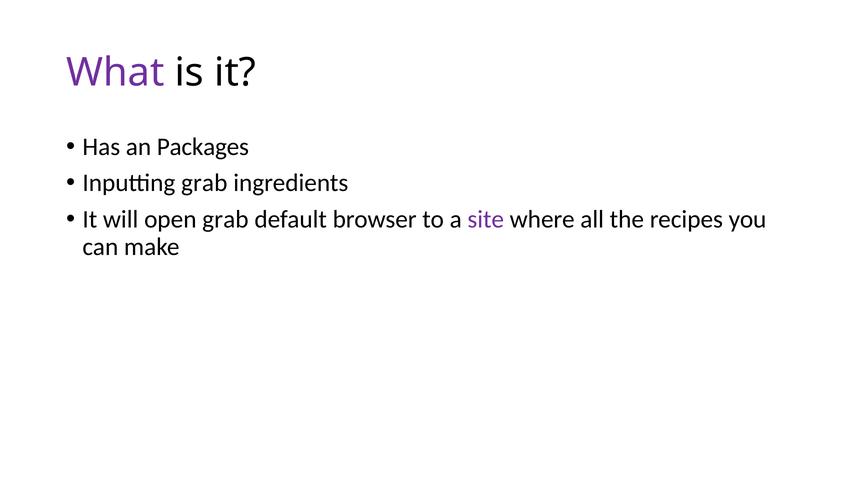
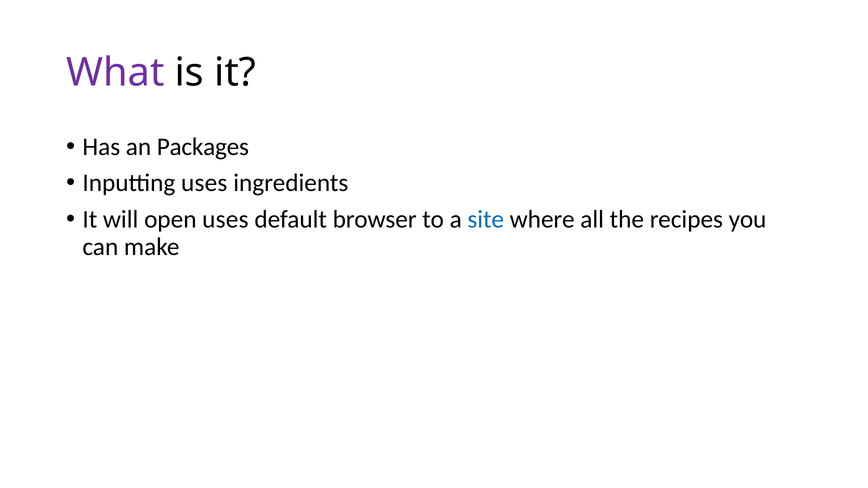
Inputting grab: grab -> uses (204, 183)
open grab: grab -> uses (225, 220)
site colour: purple -> blue (486, 220)
